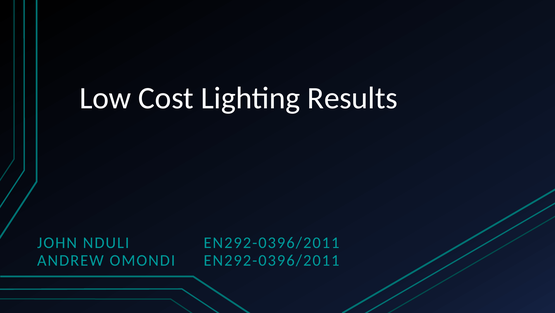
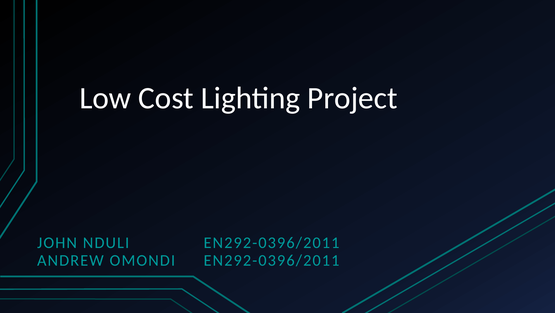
Results: Results -> Project (352, 98)
